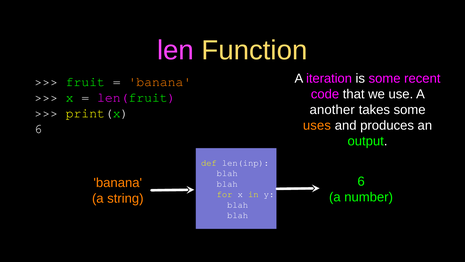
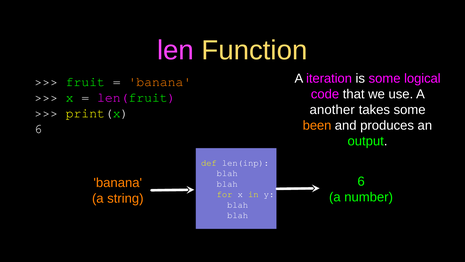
recent: recent -> logical (422, 78)
uses: uses -> been (317, 125)
